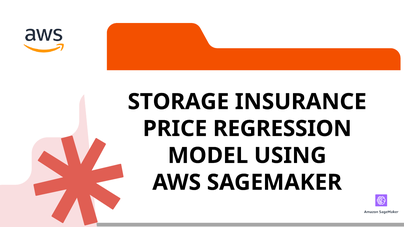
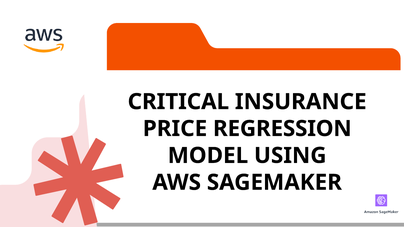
STORAGE: STORAGE -> CRITICAL (178, 102)
